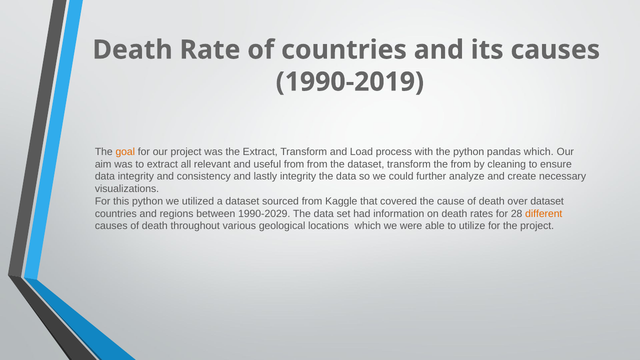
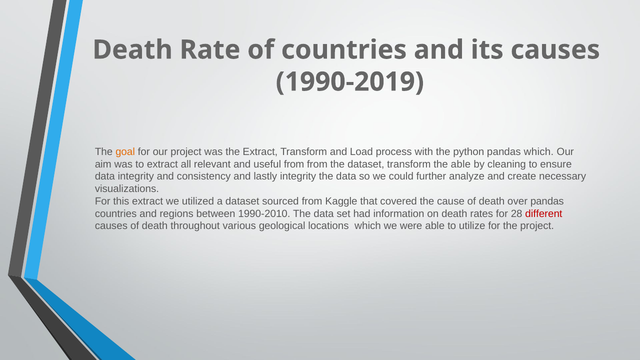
the from: from -> able (461, 164)
this python: python -> extract (148, 201)
over dataset: dataset -> pandas (547, 201)
1990-2029: 1990-2029 -> 1990-2010 (264, 214)
different colour: orange -> red (544, 214)
